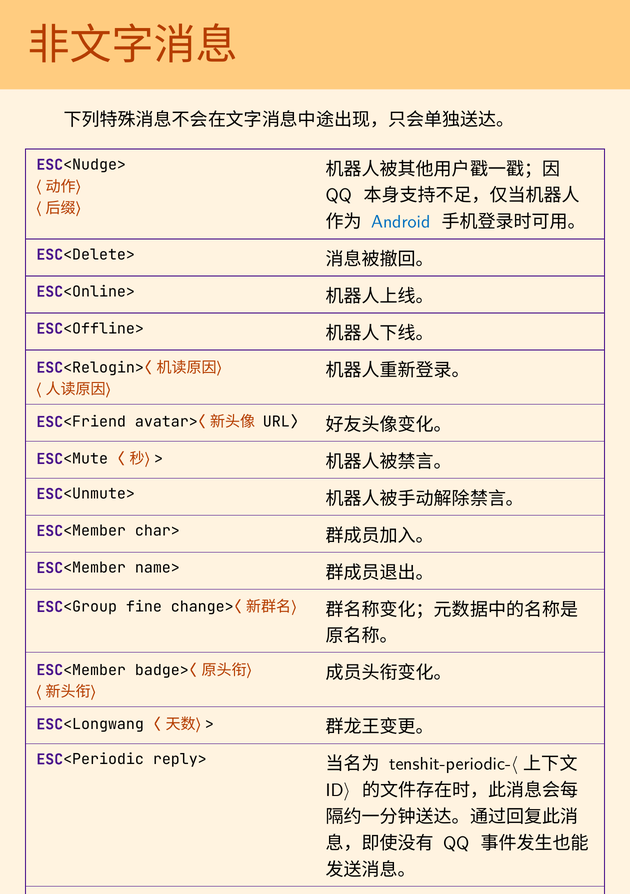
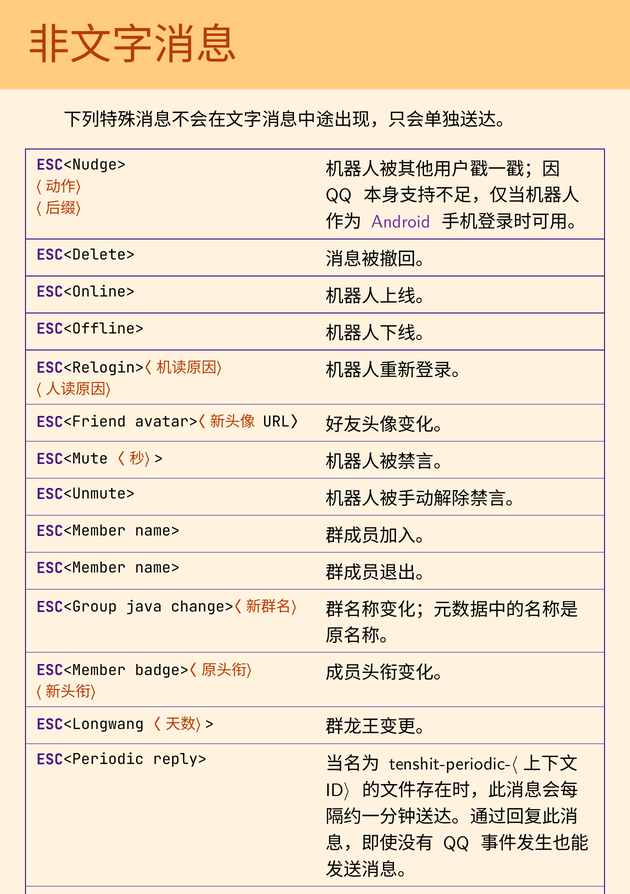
Android colour: blue -> purple (401, 222)
char>: char> -> name> (157, 531)
fine: fine -> java (144, 607)
